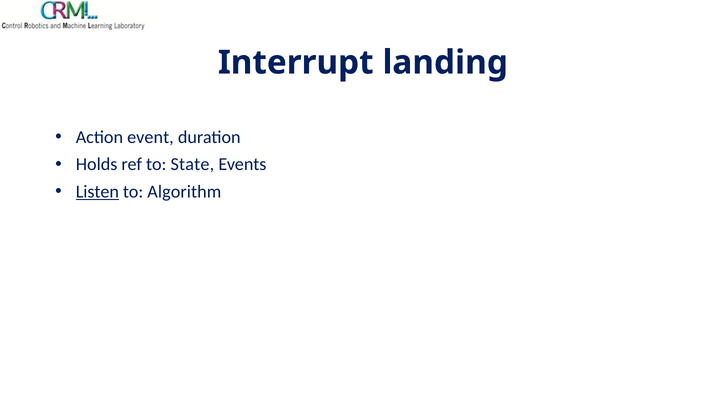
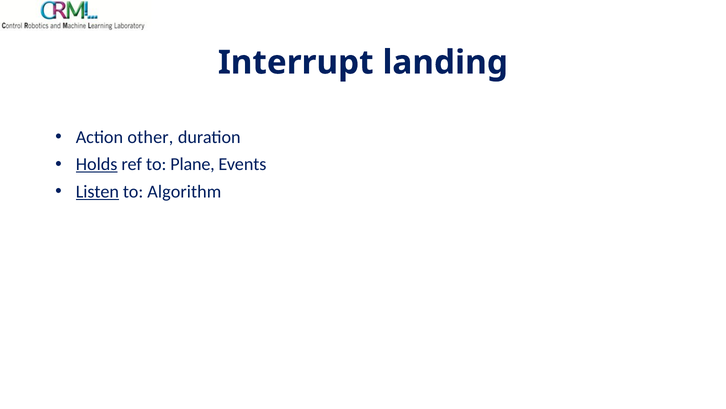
event: event -> other (150, 137)
Holds underline: none -> present (97, 164)
State: State -> Plane (193, 164)
